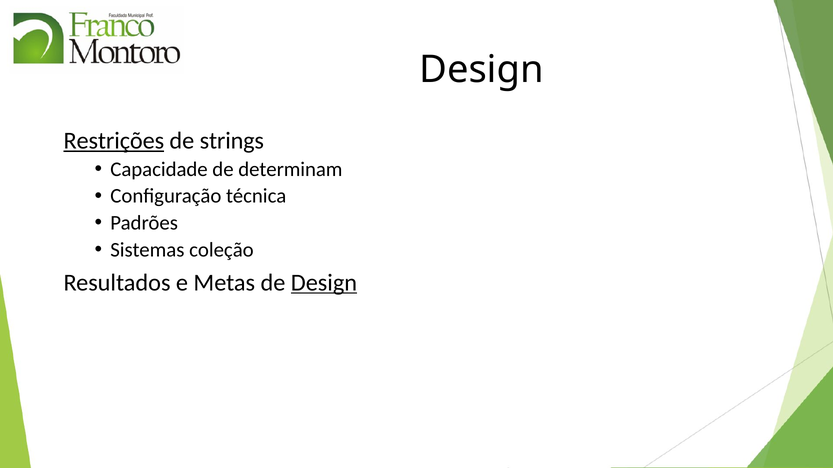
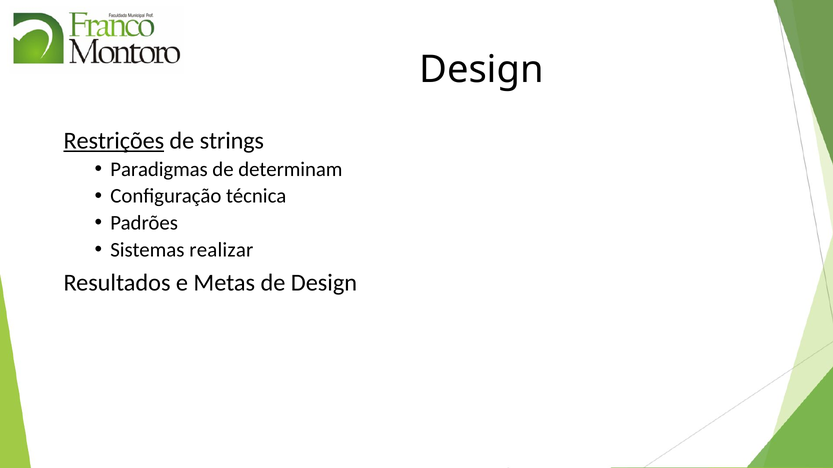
Capacidade: Capacidade -> Paradigmas (159, 170)
coleção: coleção -> realizar (221, 250)
Design underline: present -> none (324, 283)
